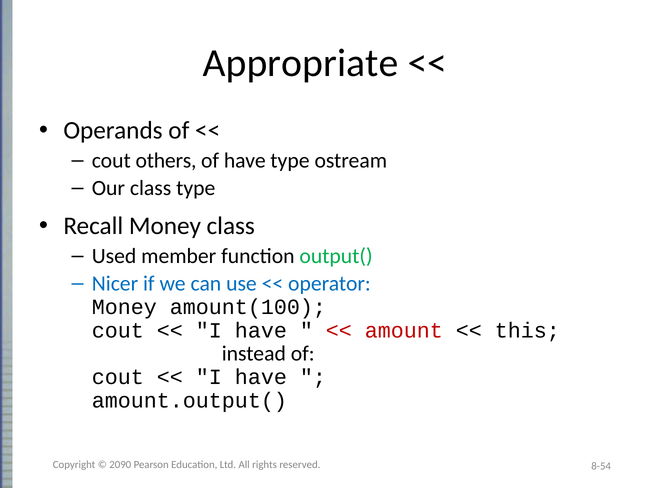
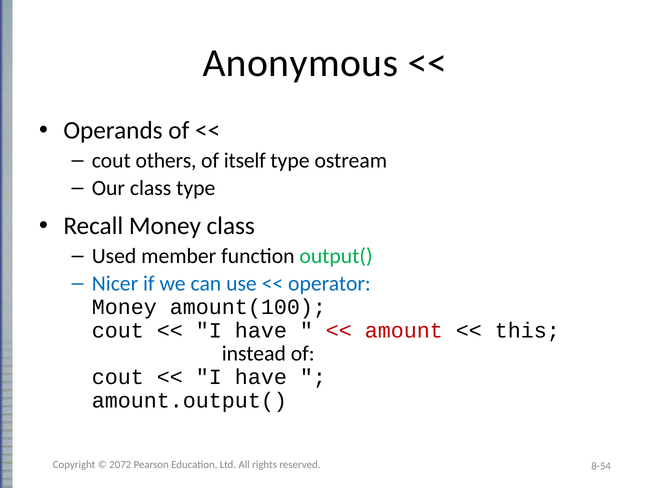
Appropriate: Appropriate -> Anonymous (300, 63)
of have: have -> itself (245, 160)
2090: 2090 -> 2072 (120, 464)
